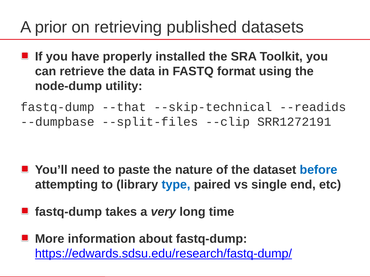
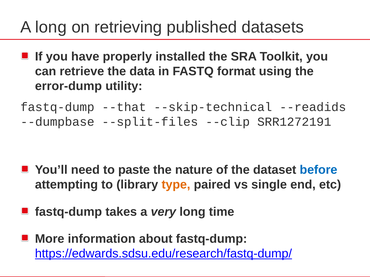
A prior: prior -> long (51, 27)
node-dump: node-dump -> error-dump (68, 86)
type colour: blue -> orange (176, 185)
